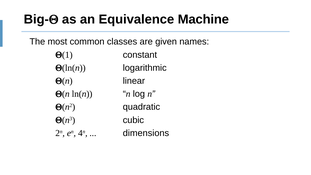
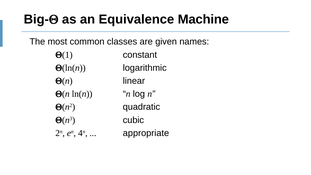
dimensions: dimensions -> appropriate (146, 133)
